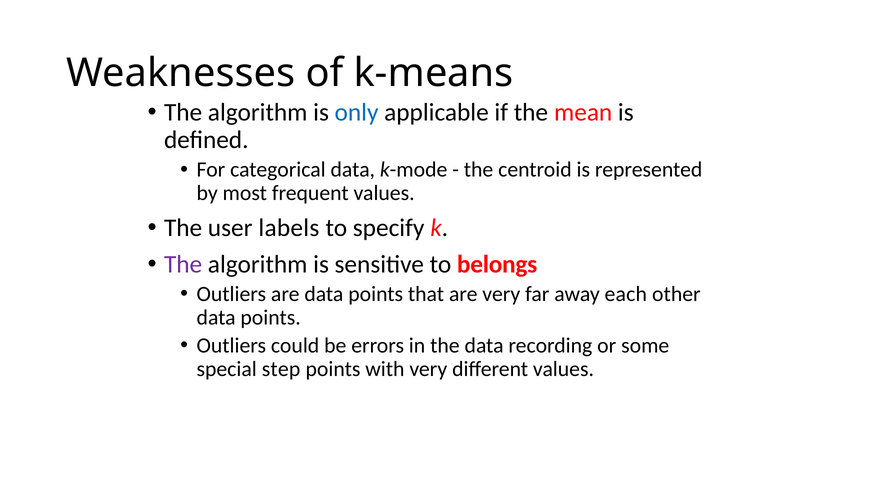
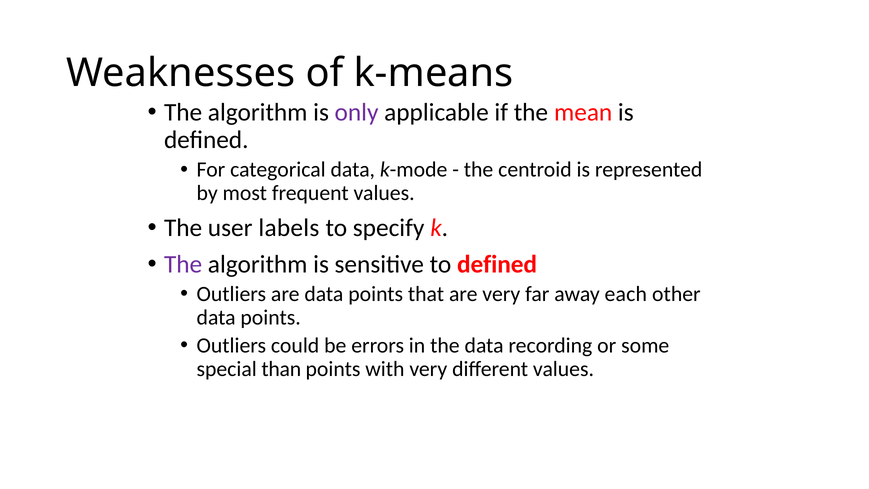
only colour: blue -> purple (357, 112)
to belongs: belongs -> defined (497, 264)
step: step -> than (281, 369)
